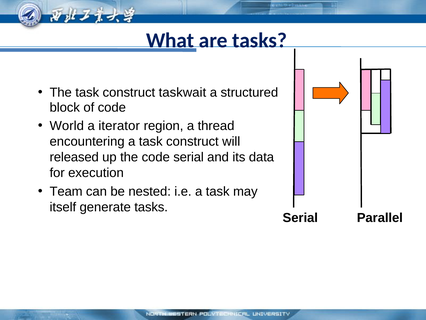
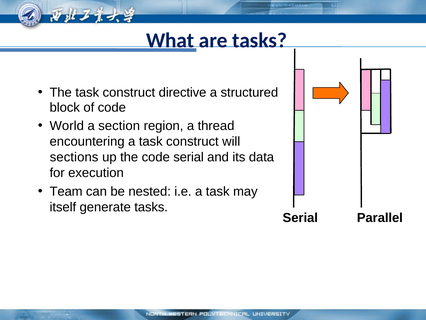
taskwait: taskwait -> directive (183, 92)
iterator: iterator -> section (119, 126)
released: released -> sections (74, 157)
